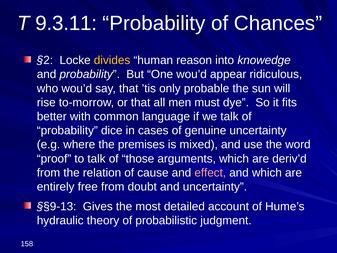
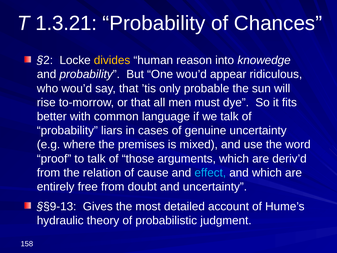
9.3.11: 9.3.11 -> 1.3.21 (66, 23)
dice: dice -> liars (112, 130)
effect colour: pink -> light blue (210, 173)
